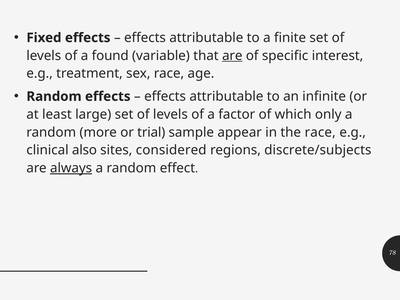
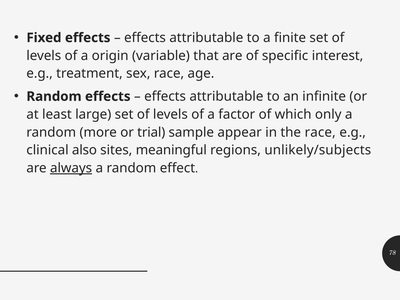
found: found -> origin (110, 56)
are underline: present -> none (232, 56)
considered: considered -> meaningful (171, 150)
discrete/subjects: discrete/subjects -> unlikely/subjects (318, 150)
